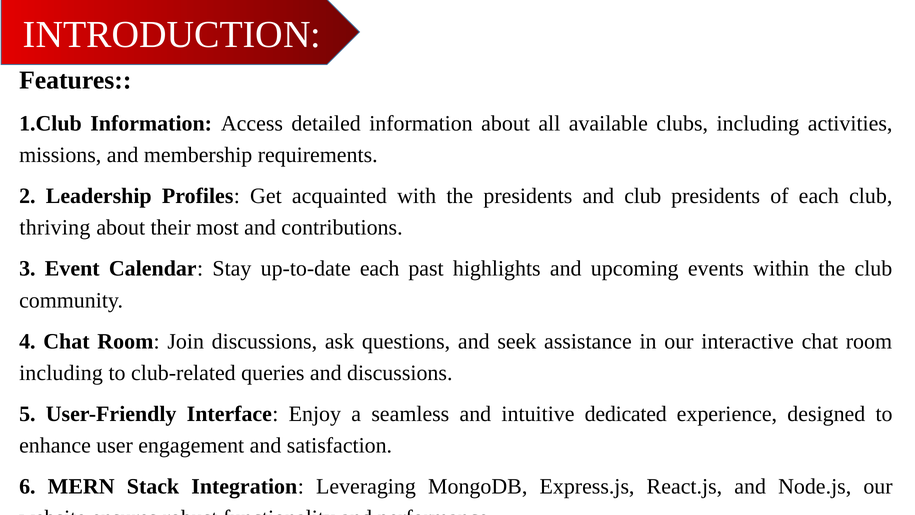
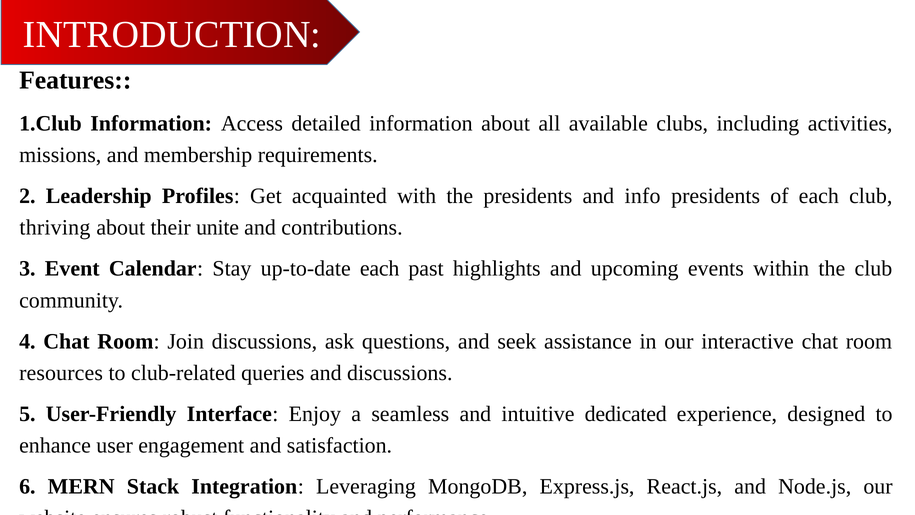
and club: club -> info (643, 196)
most: most -> unite (218, 228)
including: including -> resources (61, 373)
